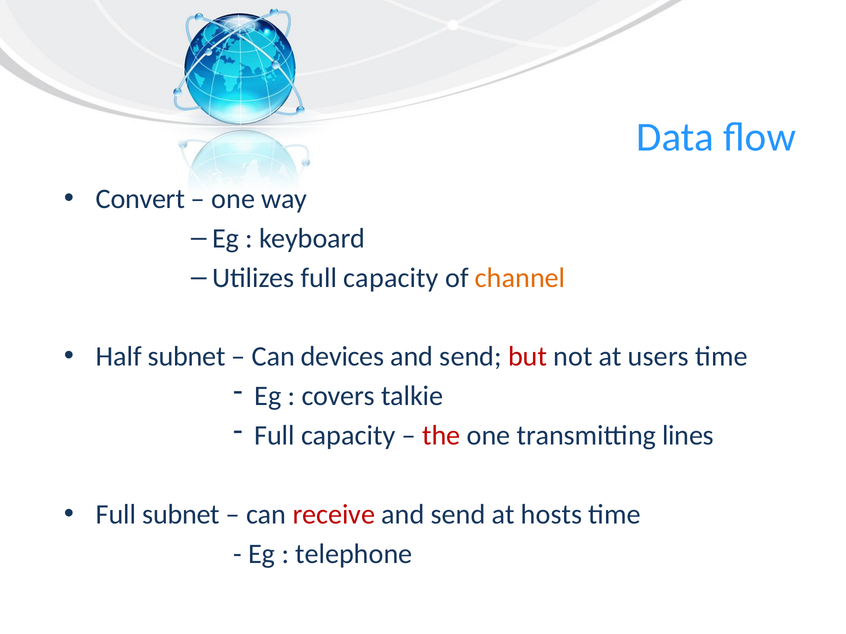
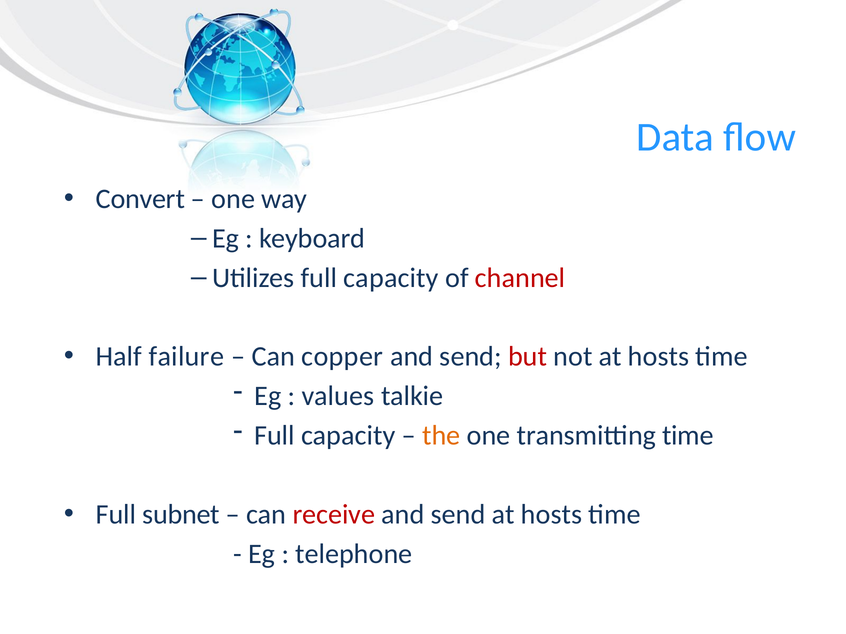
channel colour: orange -> red (520, 278)
Half subnet: subnet -> failure (186, 357)
devices: devices -> copper (342, 357)
not at users: users -> hosts (658, 357)
covers: covers -> values (338, 396)
the colour: red -> orange (441, 436)
transmitting lines: lines -> time (688, 436)
